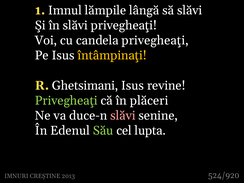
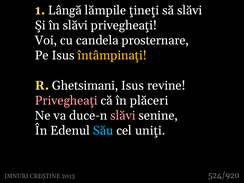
Imnul: Imnul -> Lângă (65, 10)
lângă: lângă -> ţineţi (144, 10)
candela privegheaţi: privegheaţi -> prosternare (155, 40)
Privegheaţi colour: light green -> pink (66, 101)
Său colour: light green -> light blue (103, 131)
lupta: lupta -> uniţi (150, 131)
